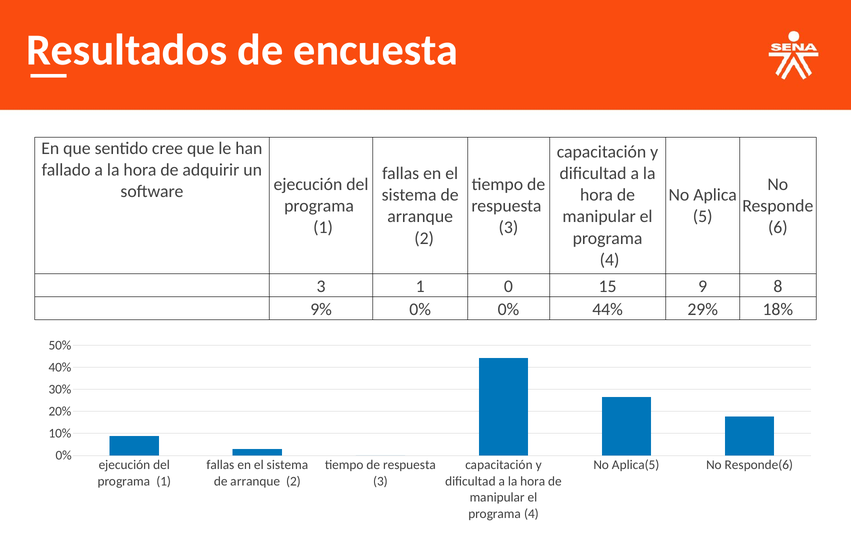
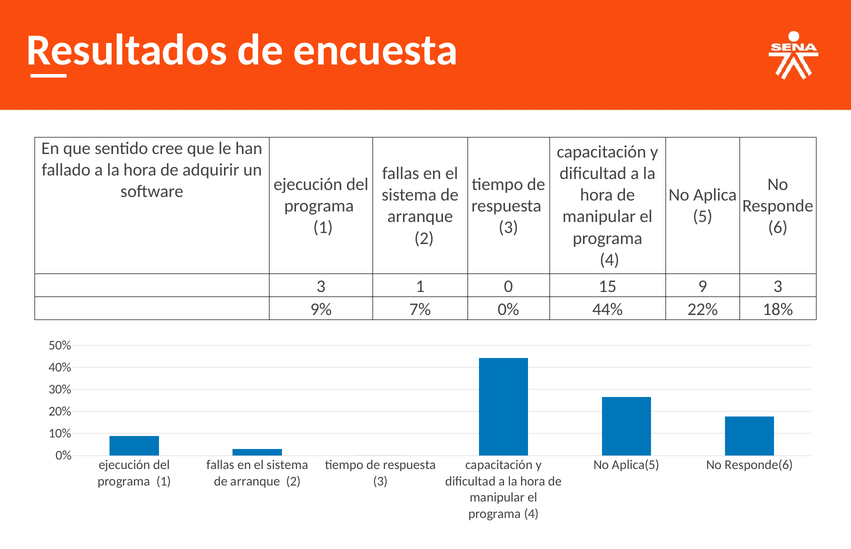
9 8: 8 -> 3 (778, 287)
9% 0%: 0% -> 7% (420, 310)
29%: 29% -> 22% (703, 310)
